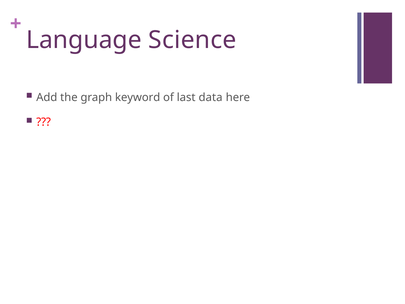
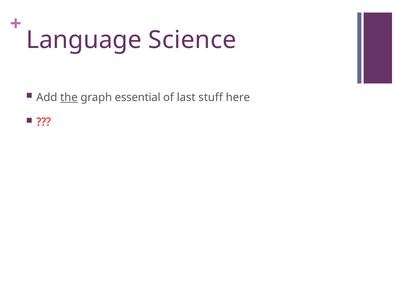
the underline: none -> present (69, 97)
keyword: keyword -> essential (138, 97)
data: data -> stuff (211, 97)
